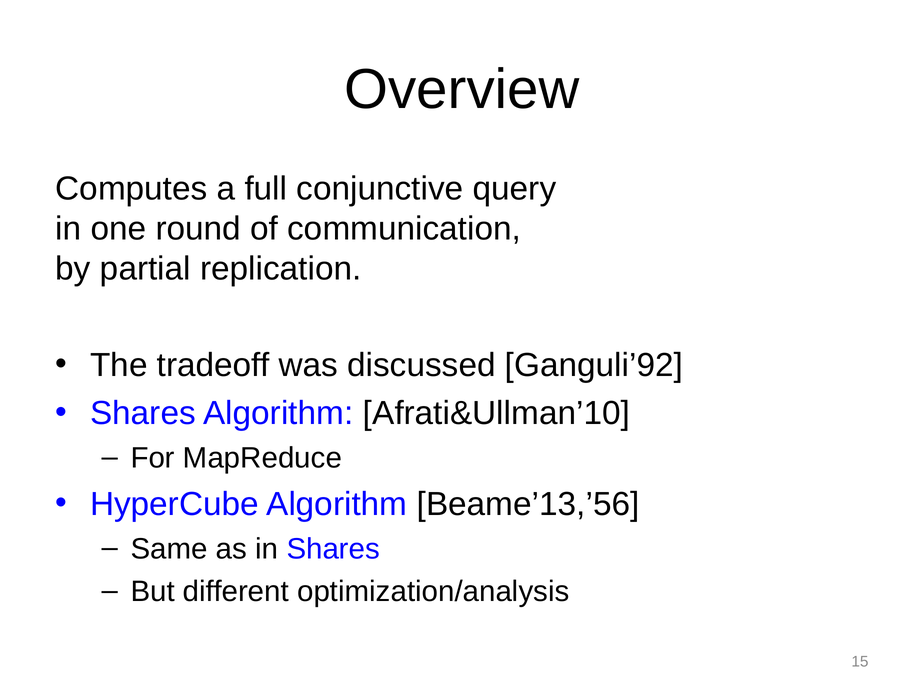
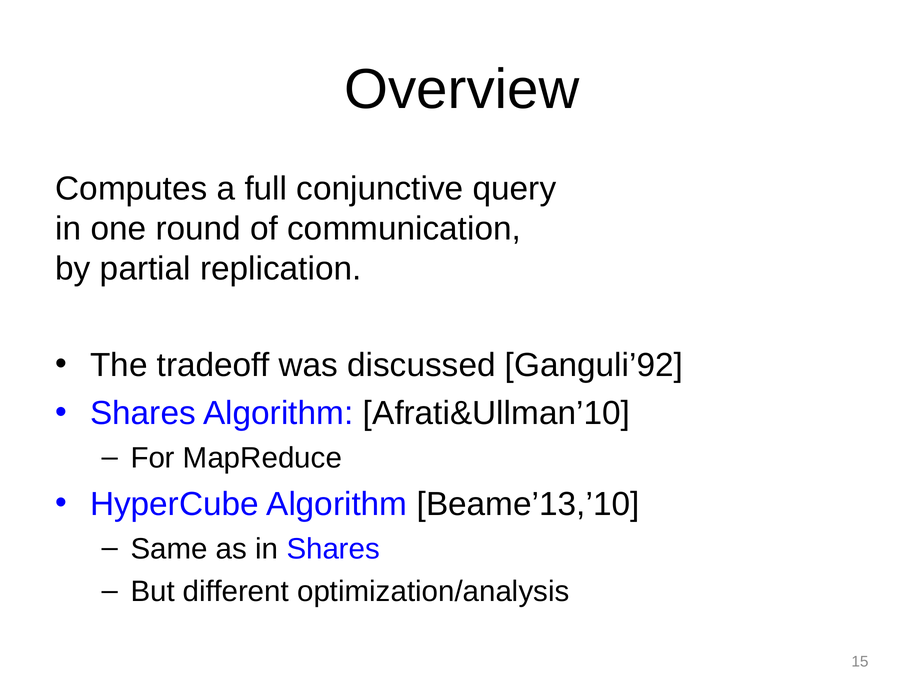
Beame’13,’56: Beame’13,’56 -> Beame’13,’10 (528, 504)
